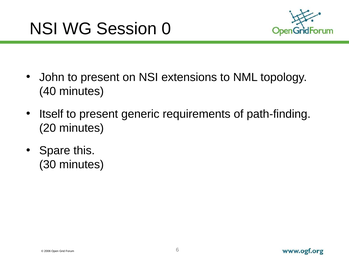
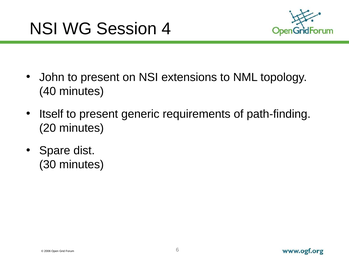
0: 0 -> 4 (166, 29)
this: this -> dist (84, 150)
